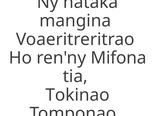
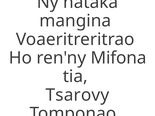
Tokinao: Tokinao -> Tsarovy (77, 95)
